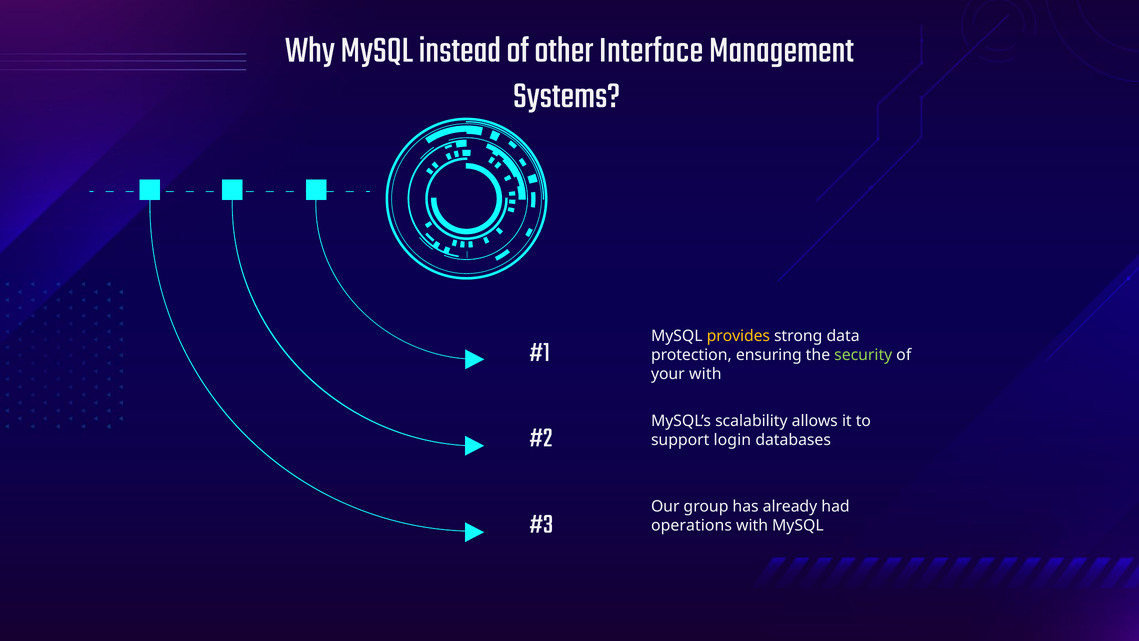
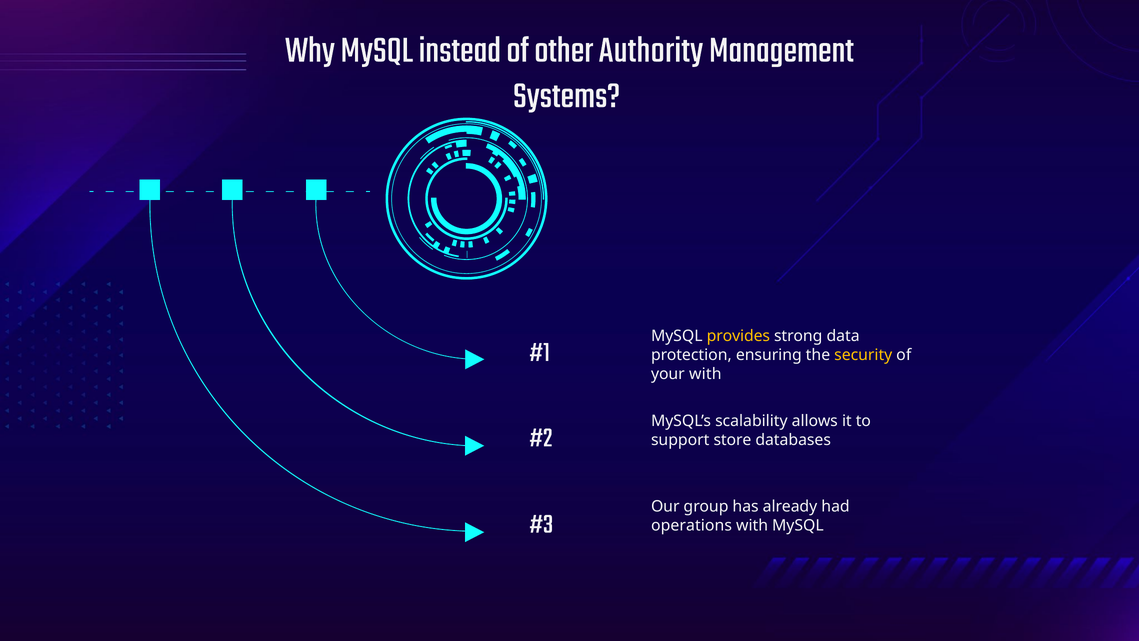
Interface: Interface -> Authority (651, 49)
security colour: light green -> yellow (863, 355)
login: login -> store (732, 440)
